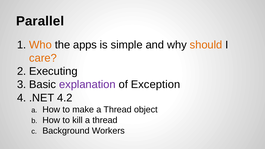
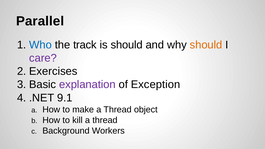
Who colour: orange -> blue (40, 45)
apps: apps -> track (85, 45)
is simple: simple -> should (127, 45)
care colour: orange -> purple (43, 58)
Executing: Executing -> Exercises (53, 71)
4.2: 4.2 -> 9.1 (65, 98)
